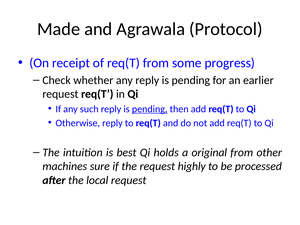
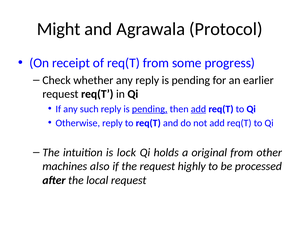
Made: Made -> Might (59, 29)
add underline: none -> present (198, 109)
best: best -> lock (126, 152)
sure: sure -> also (100, 166)
